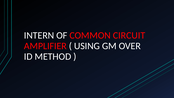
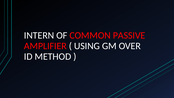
CIRCUIT: CIRCUIT -> PASSIVE (129, 35)
